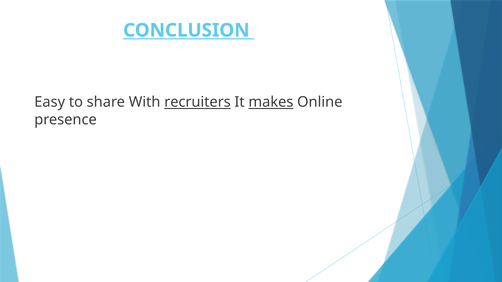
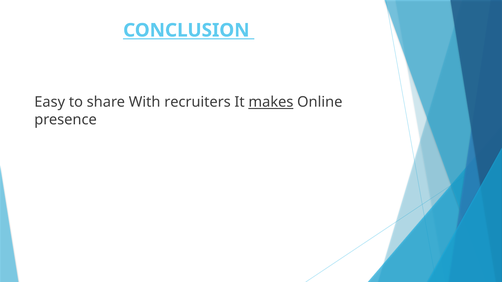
recruiters underline: present -> none (197, 102)
